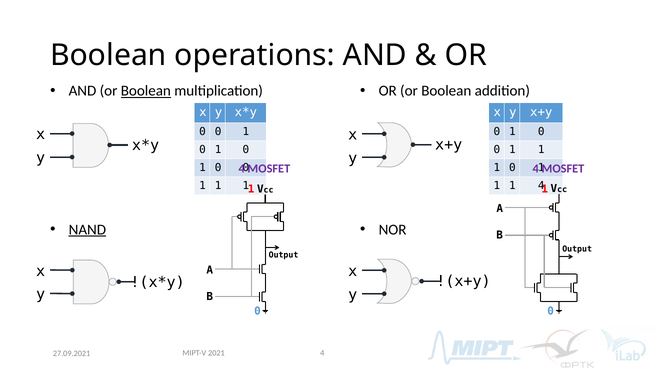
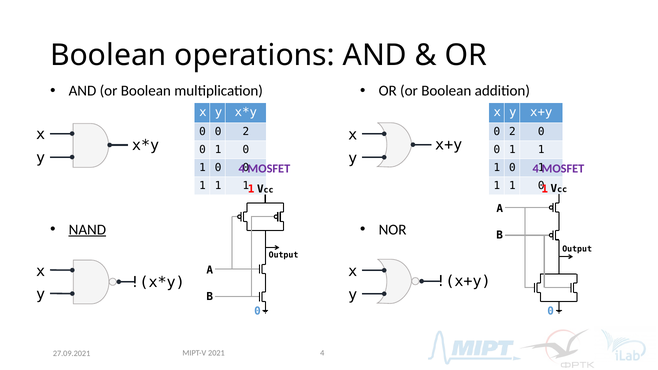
Boolean underline: present -> none (146, 91)
1: 1 -> 2 (246, 132)
1: 1 -> 2 (512, 132)
4: 4 -> 0 (541, 186)
